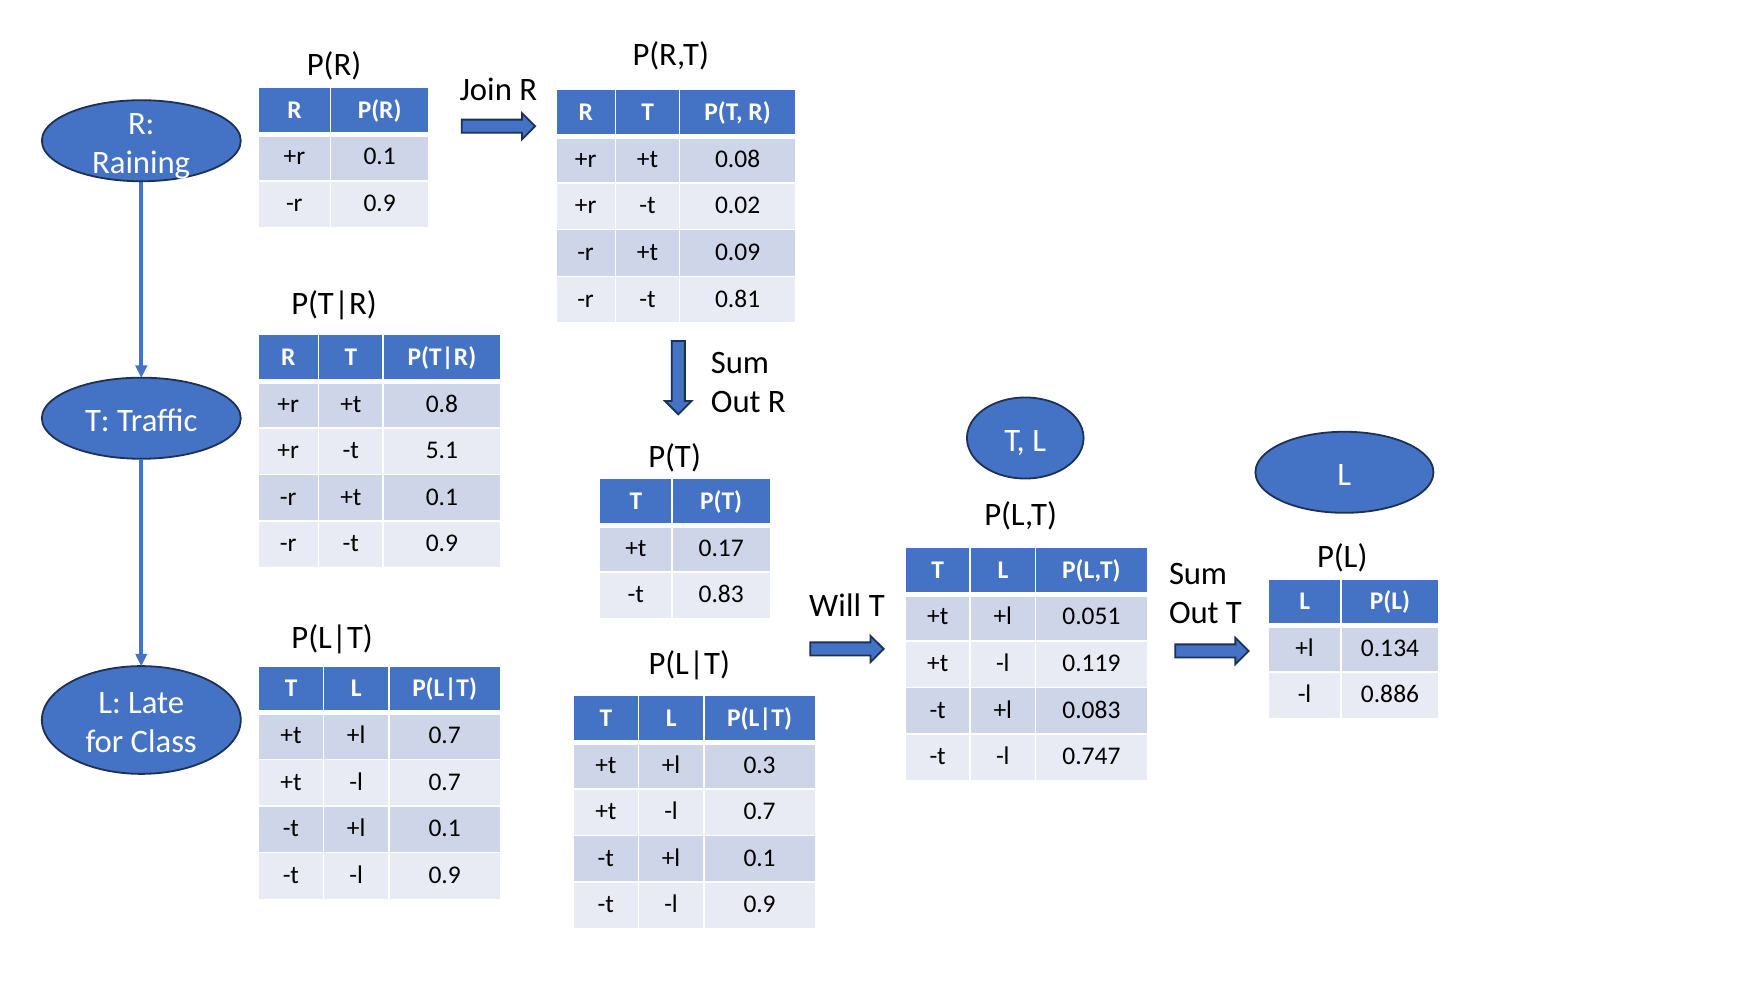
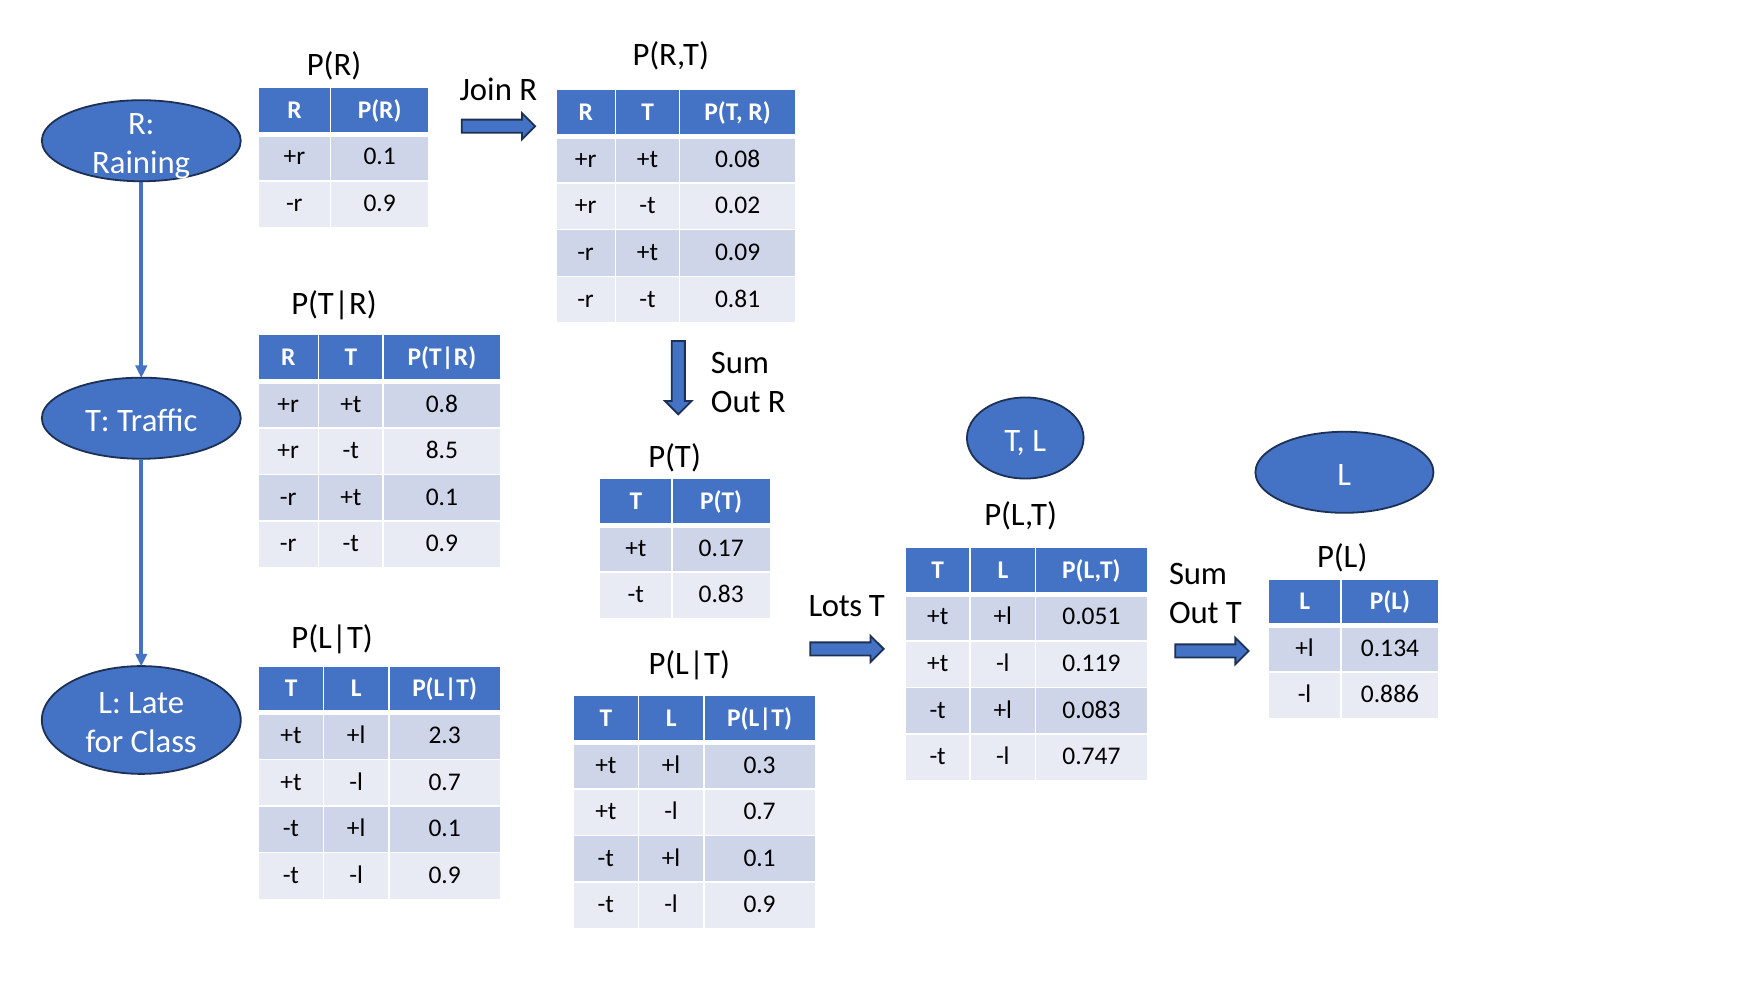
5.1: 5.1 -> 8.5 (442, 451)
Will: Will -> Lots (835, 606)
+l 0.7: 0.7 -> 2.3 (445, 736)
